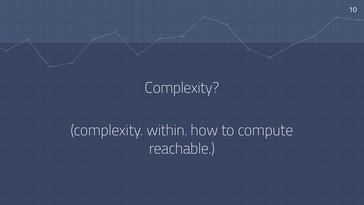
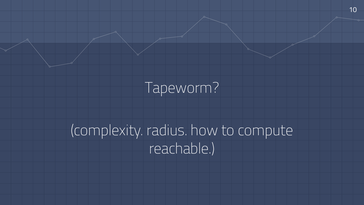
Complexity: Complexity -> Tapeworm (182, 88)
within: within -> radius (167, 130)
